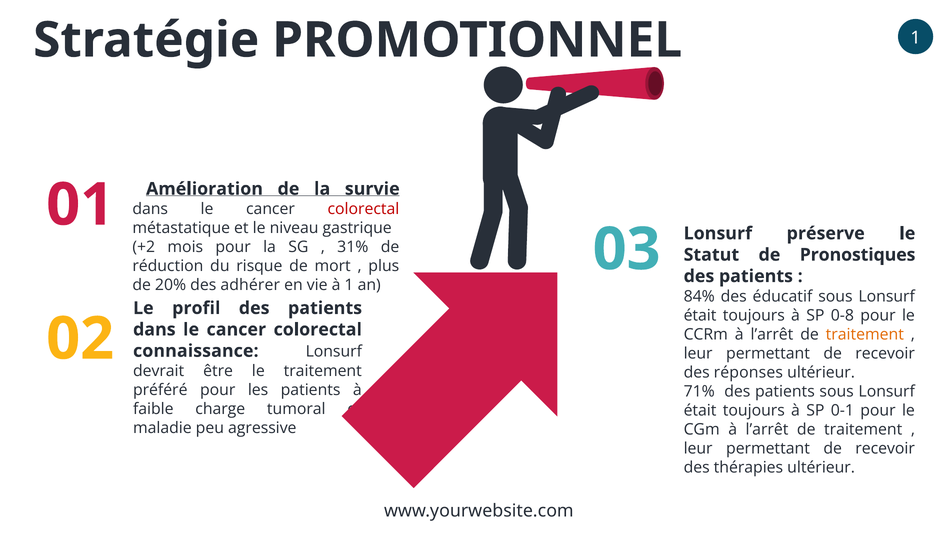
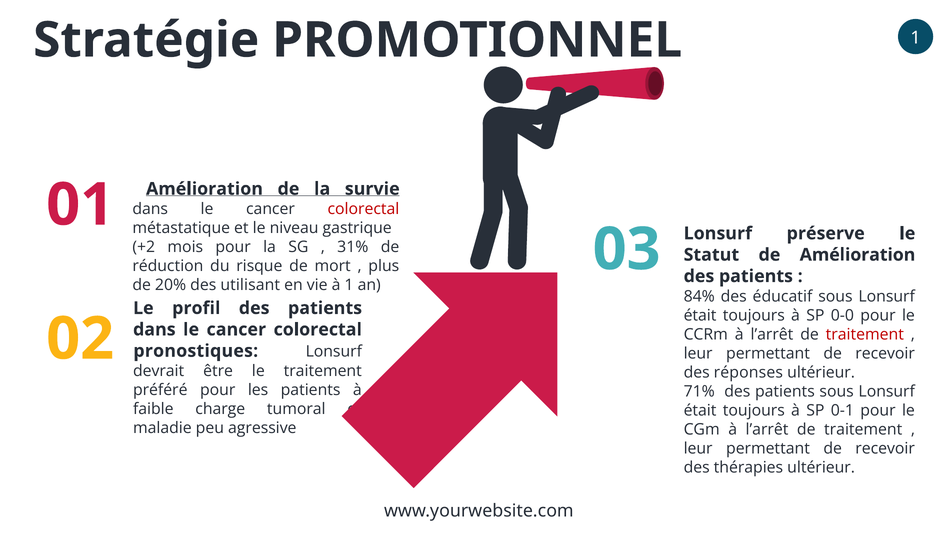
de Pronostiques: Pronostiques -> Amélioration (858, 255)
adhérer: adhérer -> utilisant (250, 285)
0-8: 0-8 -> 0-0 (842, 315)
traitement colour: orange -> red (865, 334)
connaissance: connaissance -> pronostiques (196, 351)
